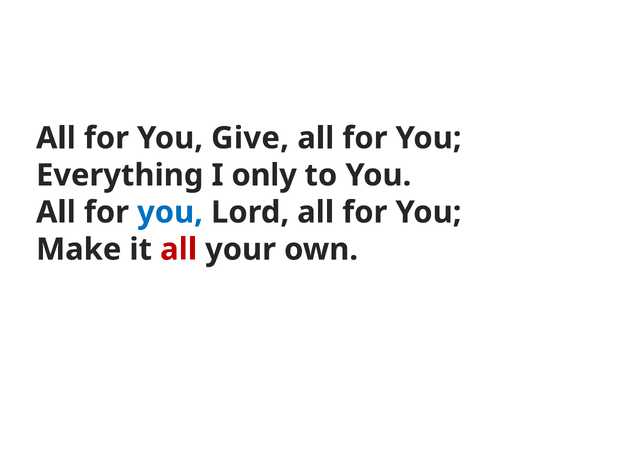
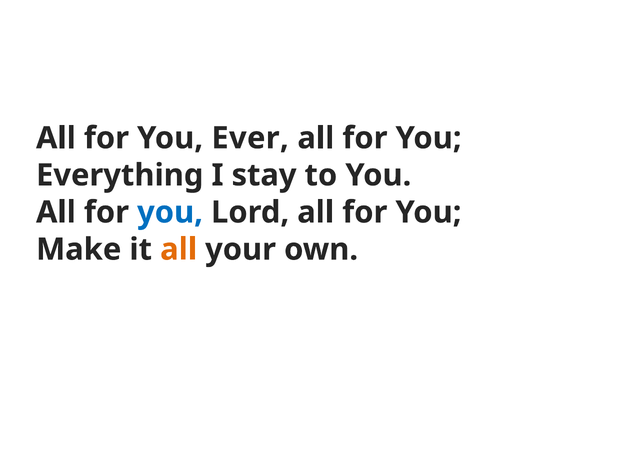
Give: Give -> Ever (250, 138)
only: only -> stay (264, 175)
all colour: red -> orange (179, 250)
